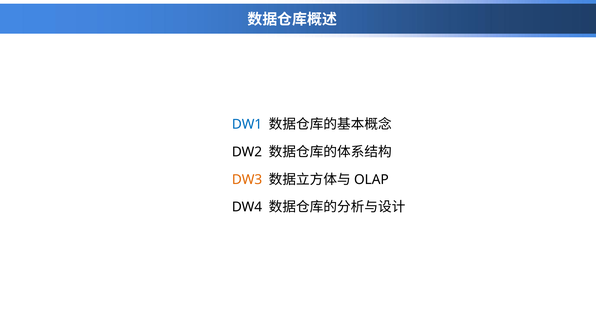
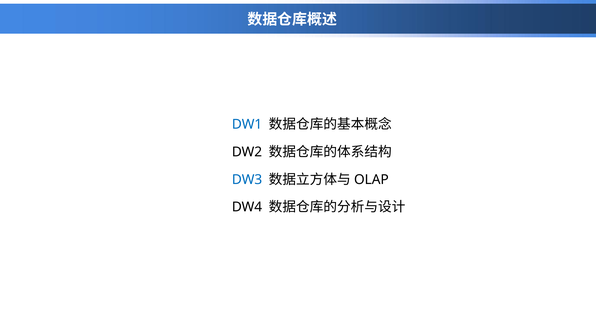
DW3 colour: orange -> blue (247, 180)
